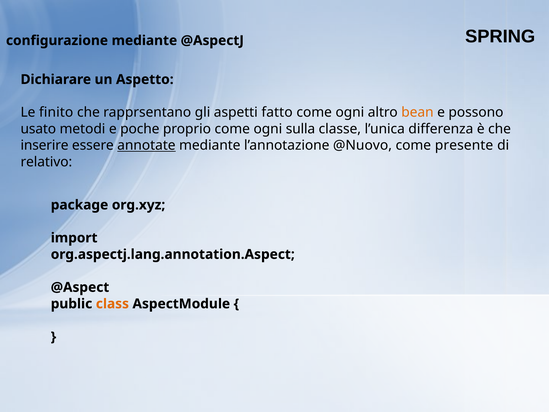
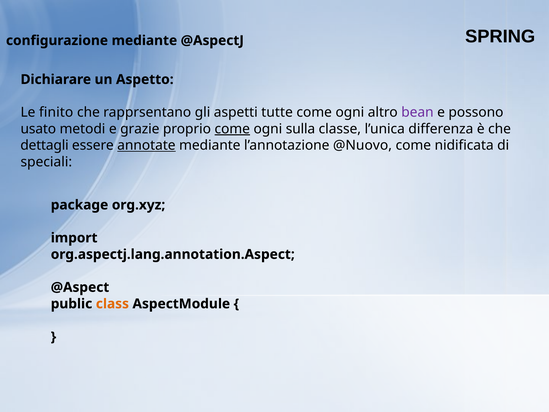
fatto: fatto -> tutte (277, 112)
bean colour: orange -> purple (417, 112)
poche: poche -> grazie (140, 129)
come underline: none -> present (232, 129)
inserire: inserire -> dettagli (45, 145)
presente: presente -> nidificata (464, 145)
relativo: relativo -> speciali (46, 162)
